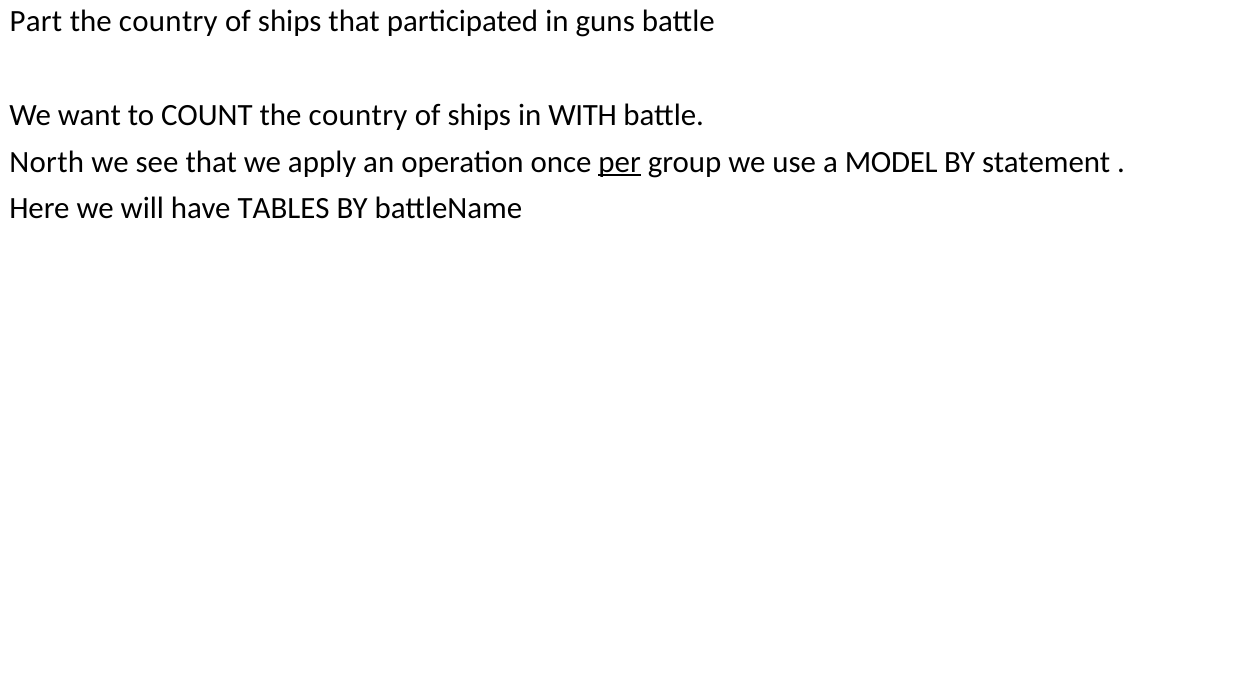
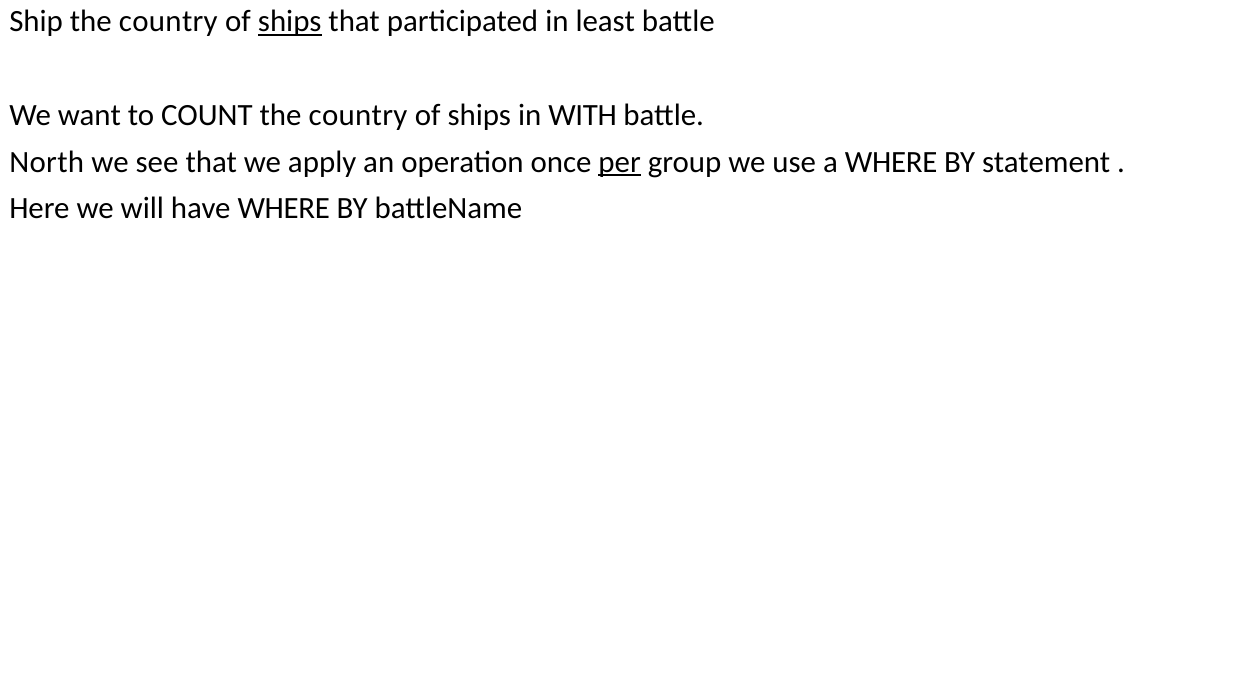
Part: Part -> Ship (36, 22)
ships underline: none -> present (290, 22)
guns: guns -> least (605, 22)
a MODEL: MODEL -> WHERE (891, 162)
have TABLES: TABLES -> WHERE (284, 209)
